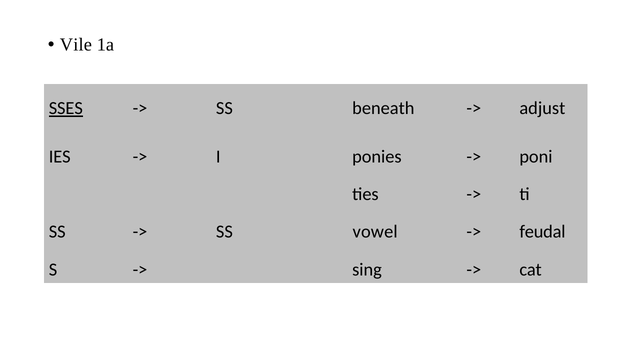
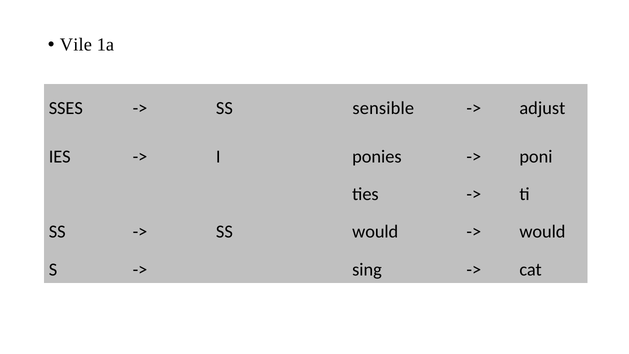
SSES underline: present -> none (66, 108)
beneath: beneath -> sensible (383, 108)
SS vowel: vowel -> would (375, 232)
feudal: feudal -> would (542, 232)
